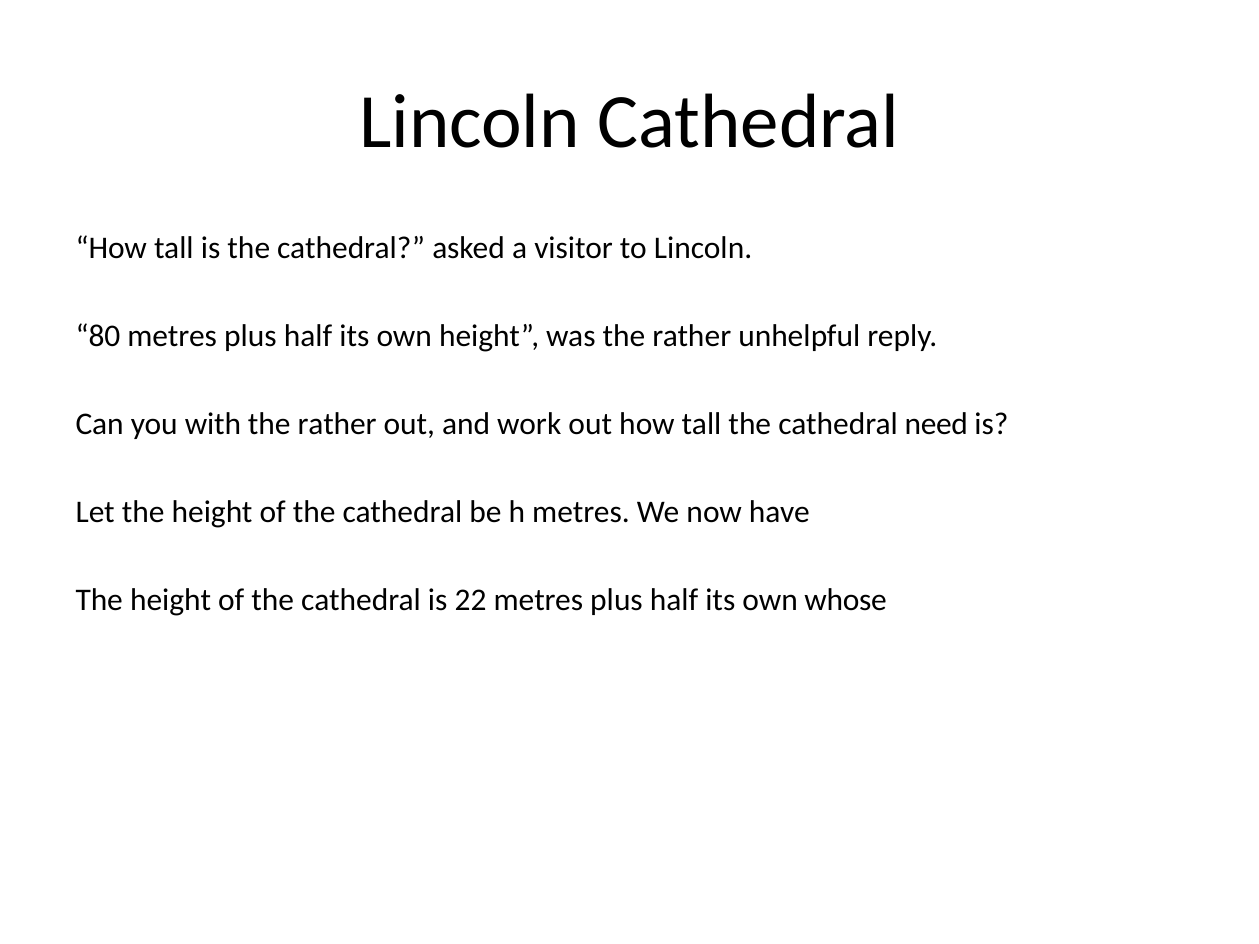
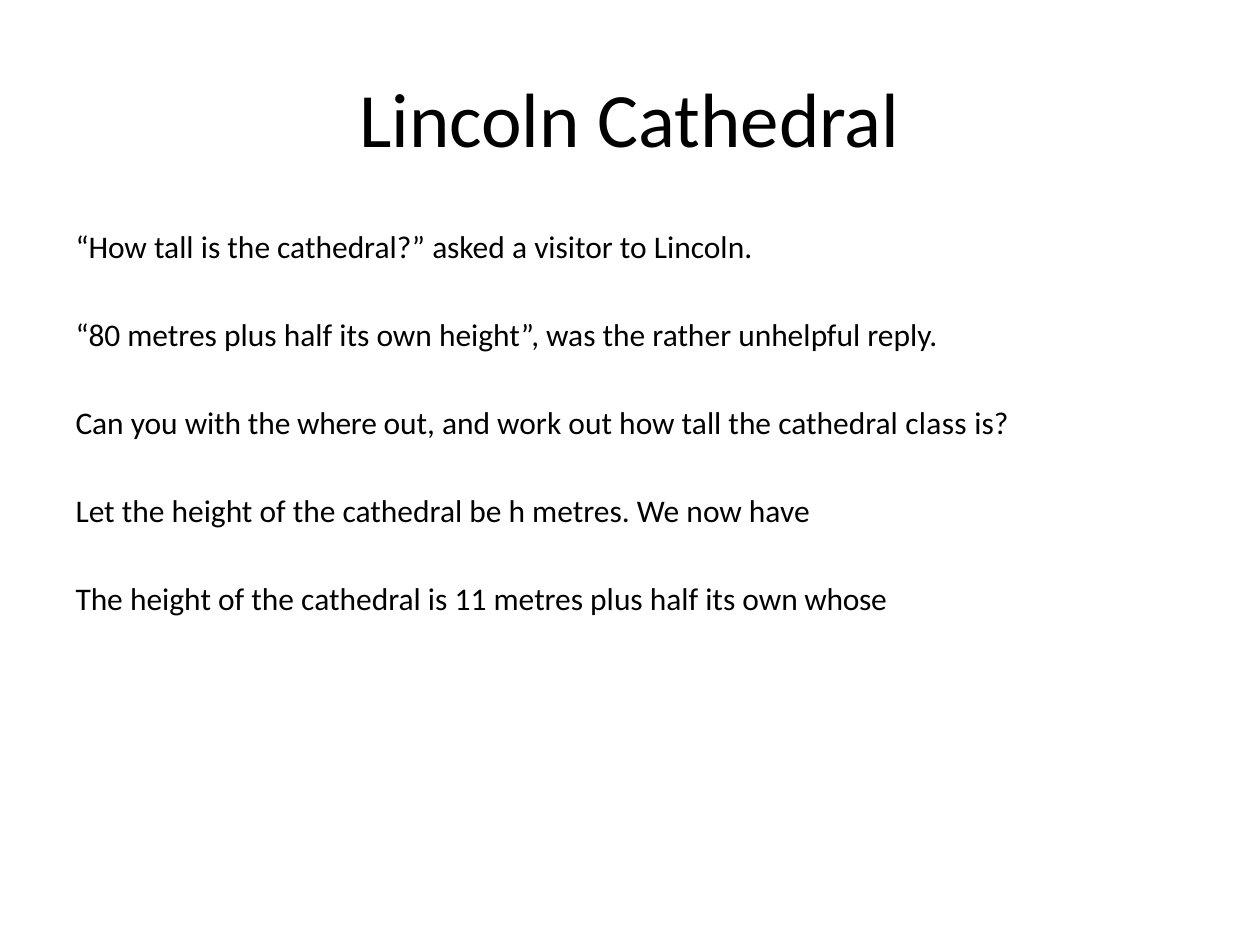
rather: rather -> where (337, 424)
need: need -> class (936, 424)
22: 22 -> 11 (471, 600)
